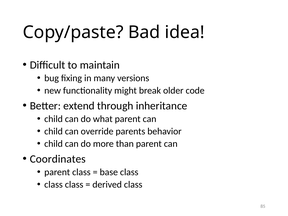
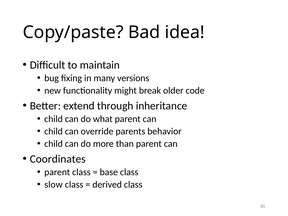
class: class -> slow (53, 185)
